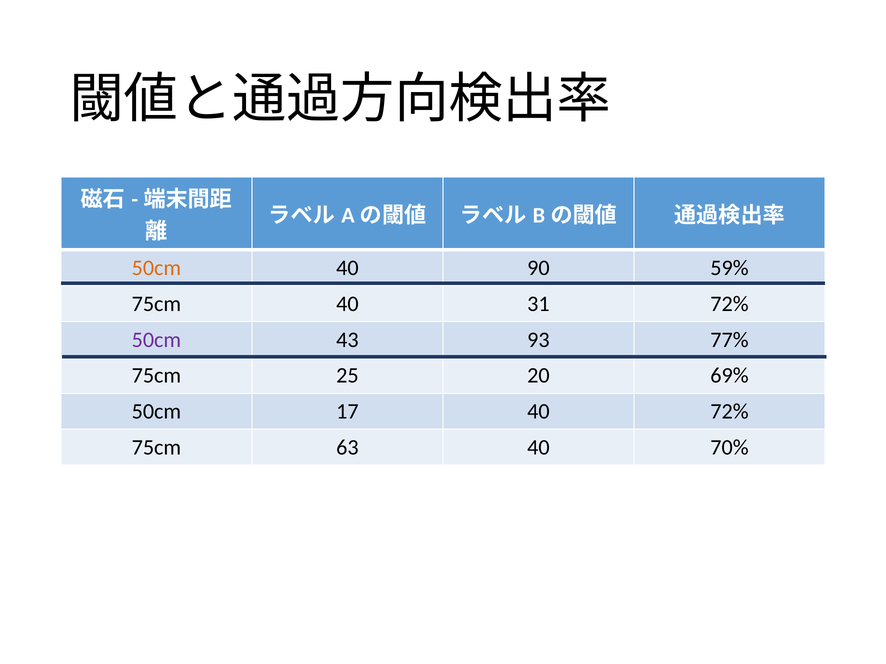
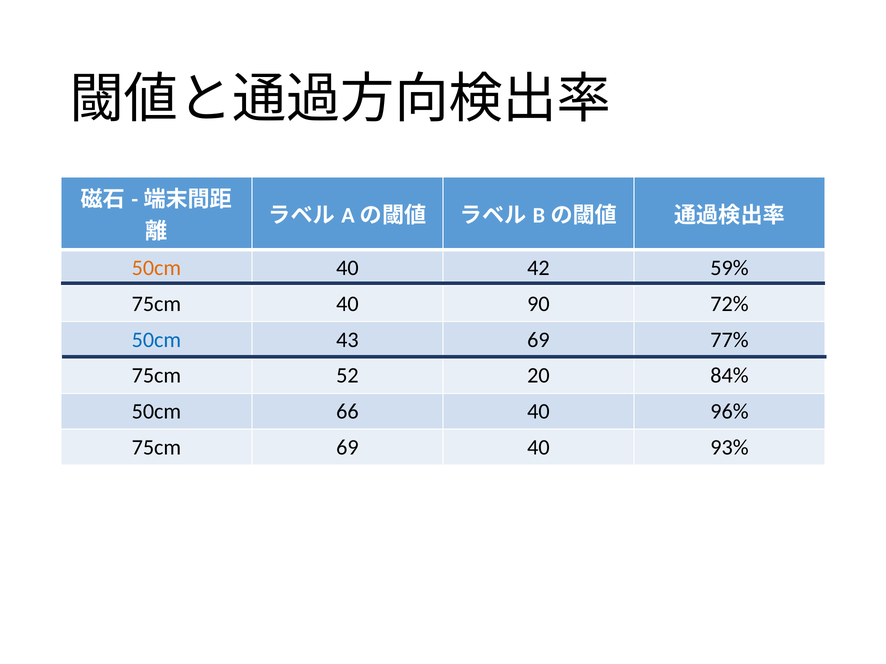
90: 90 -> 42 (538, 268)
31: 31 -> 90 (538, 304)
50cm colour: purple -> blue (156, 340)
43 93: 93 -> 69 (538, 340)
25: 25 -> 52 (347, 376)
69%: 69% -> 84% (729, 376)
17: 17 -> 66 (347, 412)
40 72%: 72% -> 96% (729, 412)
75cm 63: 63 -> 69 (347, 448)
70%: 70% -> 93% (729, 448)
